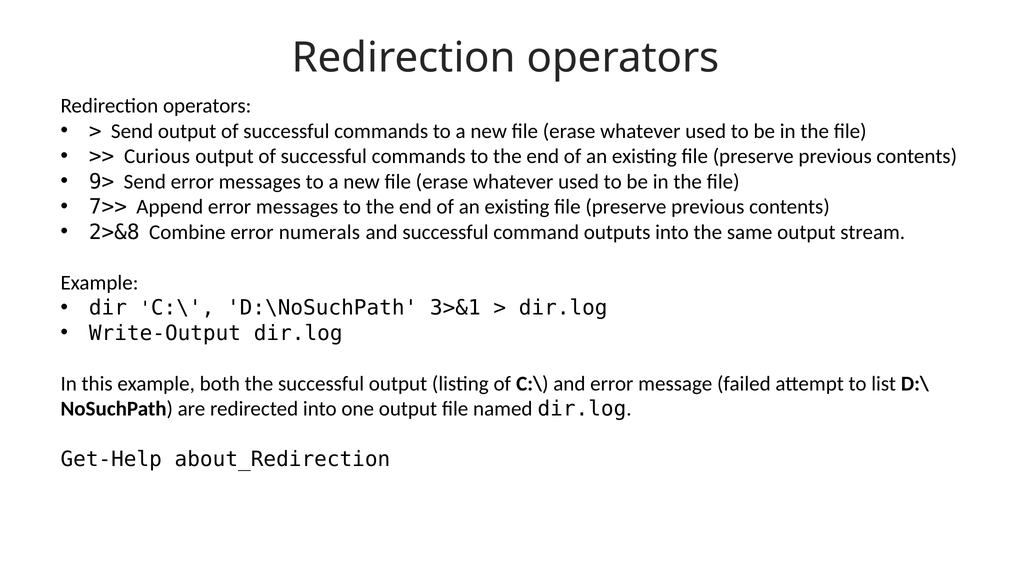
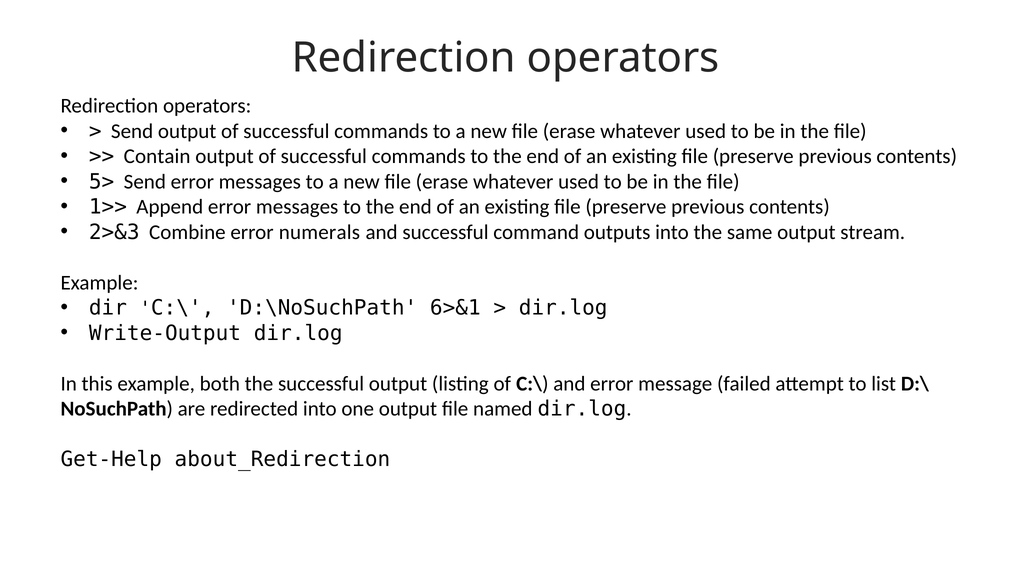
Curious: Curious -> Contain (157, 156)
9>: 9> -> 5> (102, 182)
7>>: 7>> -> 1>> (108, 207)
2>&8: 2>&8 -> 2>&3 (114, 232)
3>&1: 3>&1 -> 6>&1 (455, 308)
